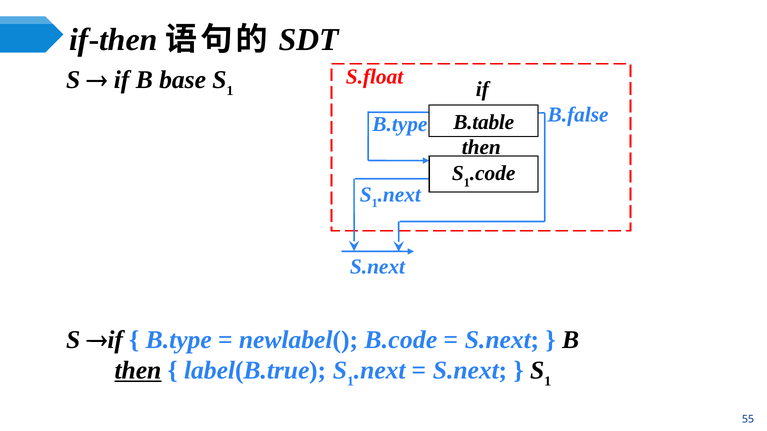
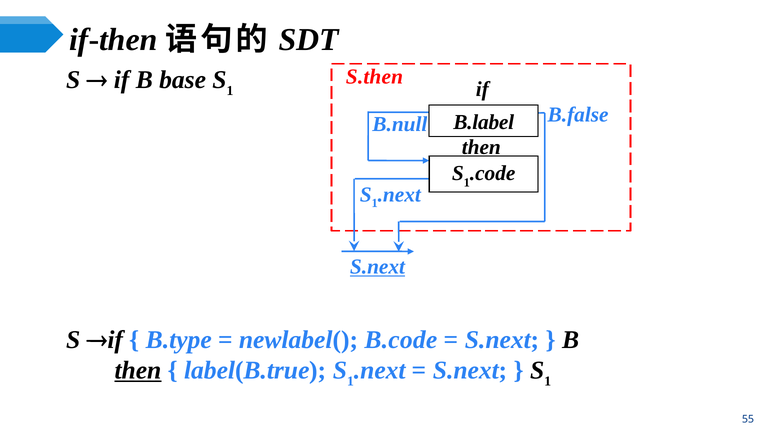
S.float: S.float -> S.then (374, 77)
B.table: B.table -> B.label (484, 122)
B.type: B.type -> B.null (400, 124)
S.next underline: none -> present (377, 267)
